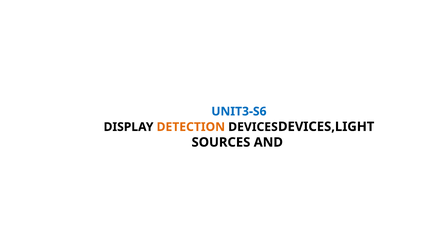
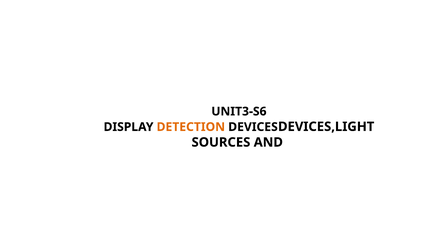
UNIT3-S6 colour: blue -> black (239, 111)
